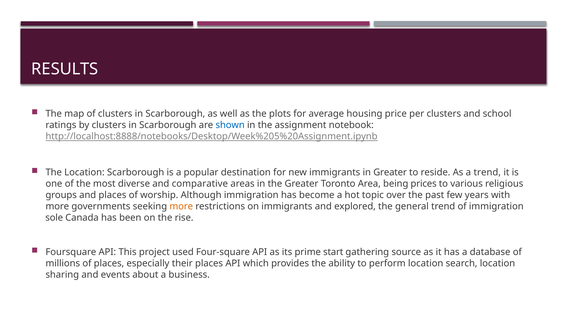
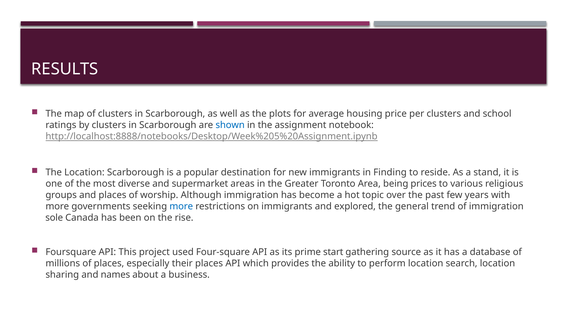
in Greater: Greater -> Finding (390, 172)
a trend: trend -> stand (487, 172)
comparative: comparative -> supermarket (200, 184)
more colour: orange -> blue (181, 206)
events: events -> names (115, 275)
